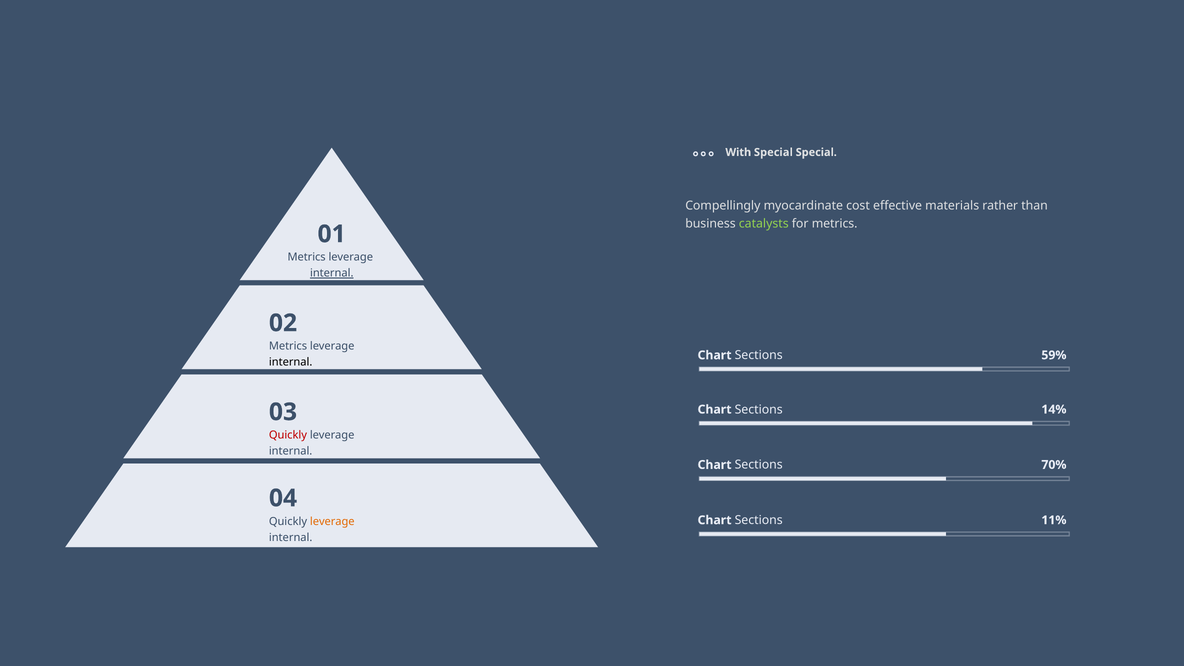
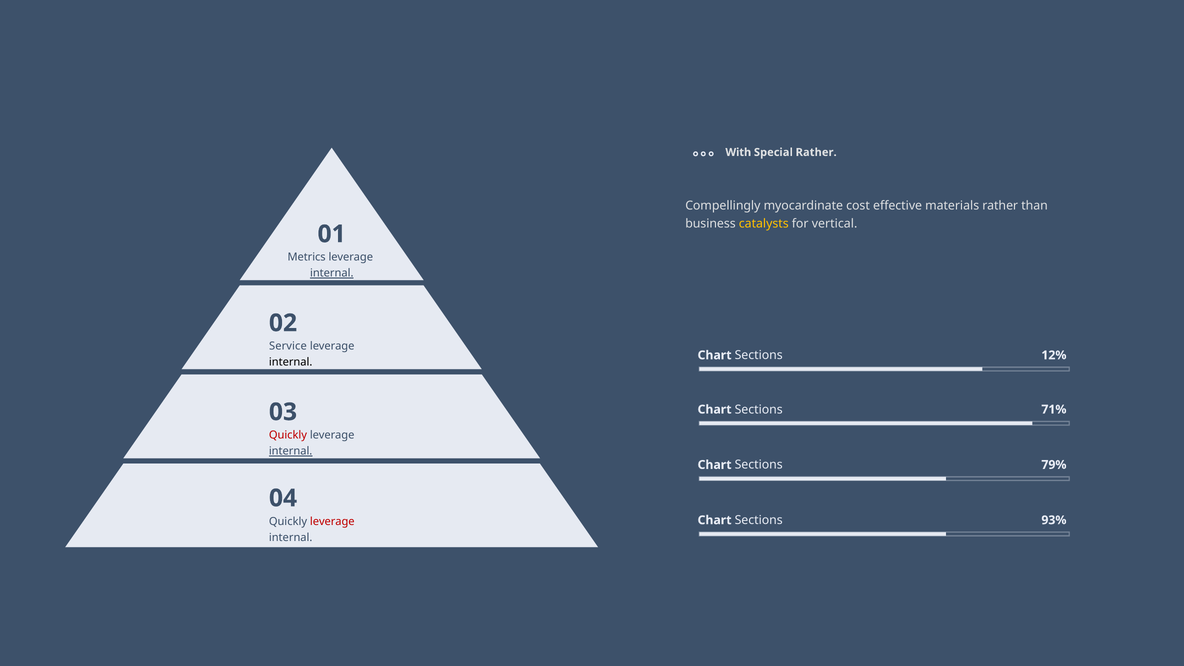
Special Special: Special -> Rather (816, 152)
catalysts colour: light green -> yellow (764, 224)
for metrics: metrics -> vertical (835, 224)
Metrics: Metrics -> Service (288, 346)
59%: 59% -> 12% (1054, 355)
14%: 14% -> 71% (1054, 409)
internal underline: none -> present (291, 451)
70%: 70% -> 79% (1054, 465)
11%: 11% -> 93% (1054, 520)
leverage colour: orange -> red (332, 521)
